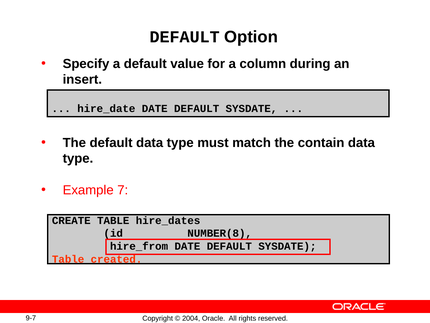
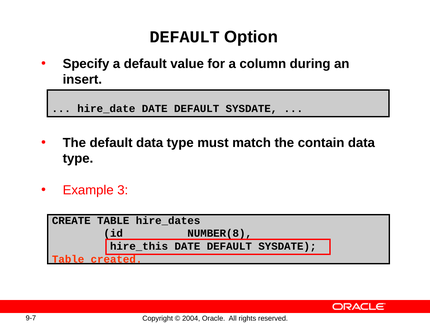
7: 7 -> 3 (123, 190)
hire_from: hire_from -> hire_this (139, 246)
